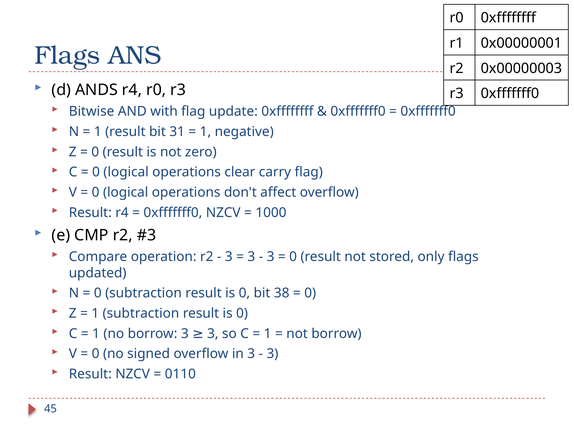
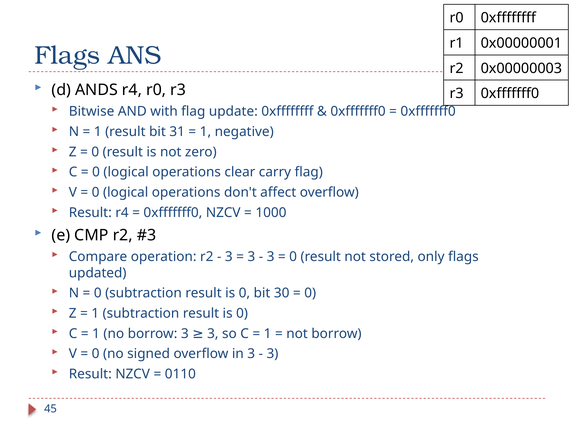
38: 38 -> 30 (282, 294)
